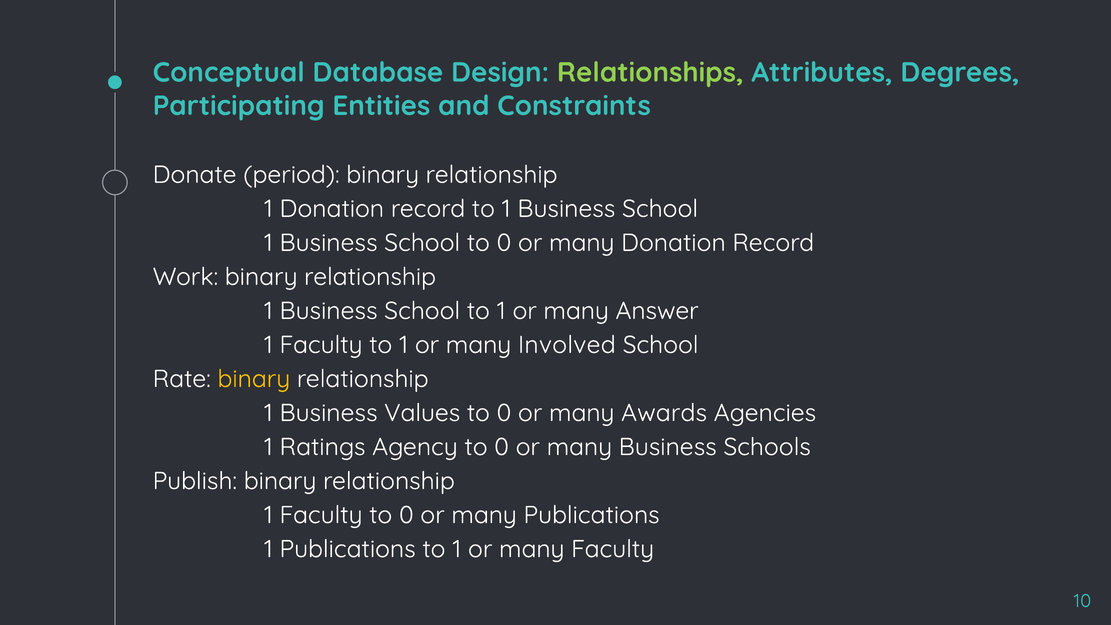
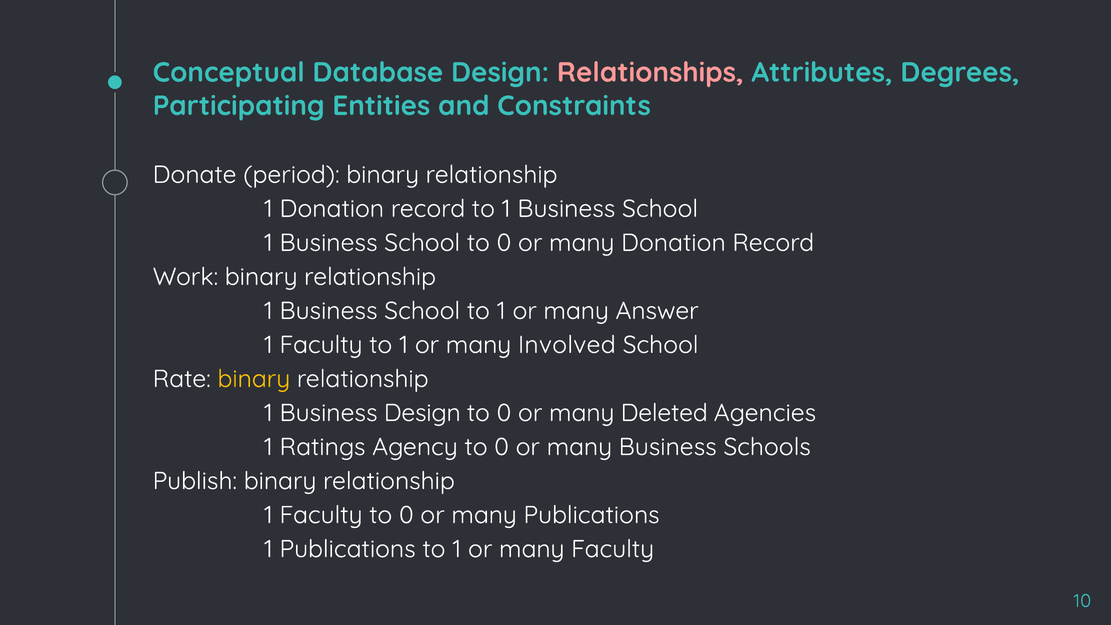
Relationships colour: light green -> pink (650, 72)
Business Values: Values -> Design (422, 413)
Awards: Awards -> Deleted (664, 413)
